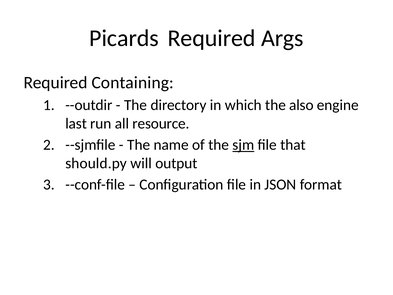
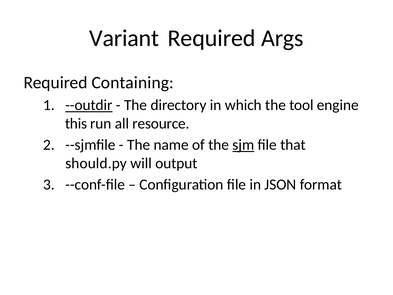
Picards: Picards -> Variant (124, 38)
--outdir underline: none -> present (89, 105)
also: also -> tool (301, 105)
last: last -> this (76, 123)
